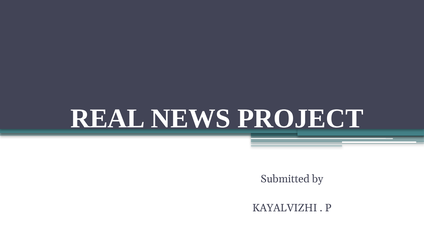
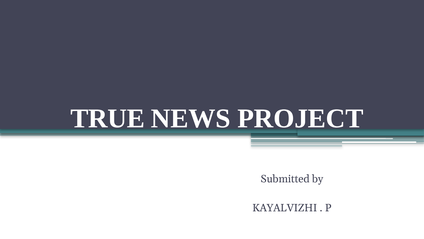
REAL: REAL -> TRUE (108, 118)
